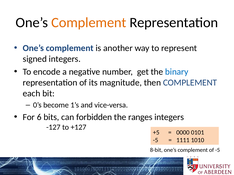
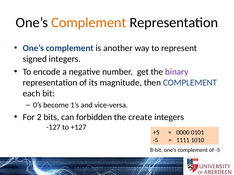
binary colour: blue -> purple (177, 72)
6: 6 -> 2 (39, 117)
ranges: ranges -> create (140, 117)
